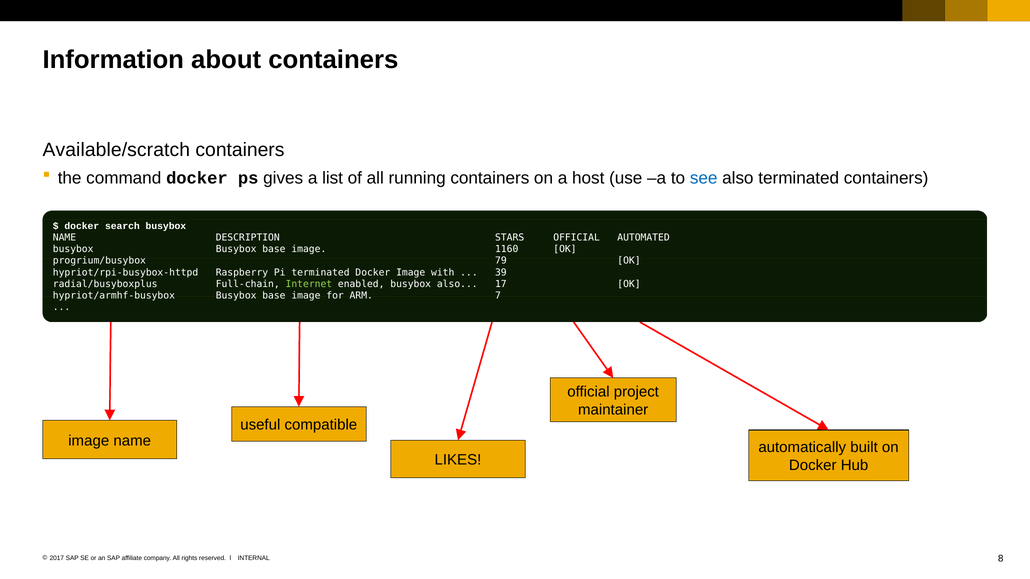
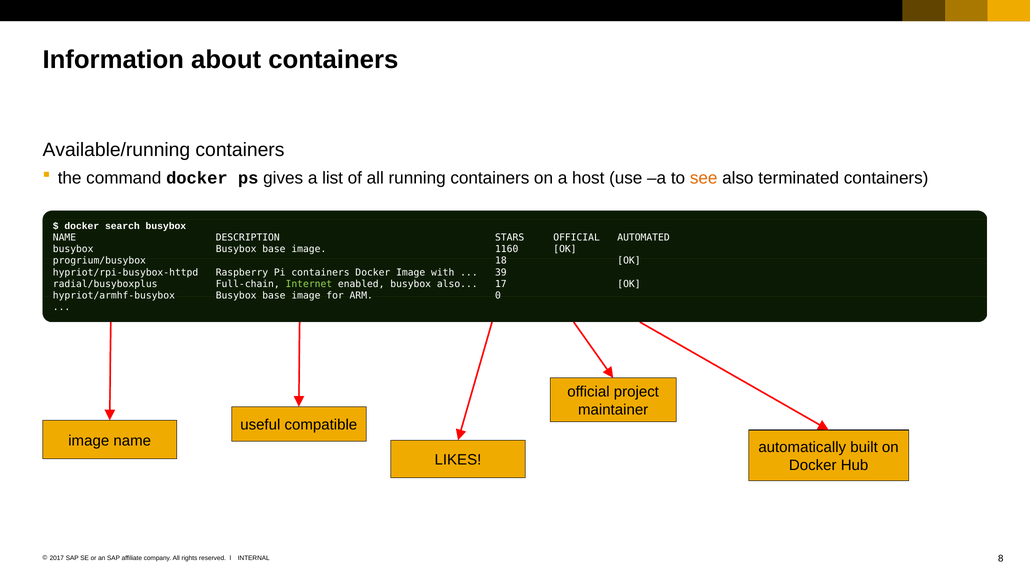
Available/scratch: Available/scratch -> Available/running (116, 150)
see colour: blue -> orange (704, 178)
79: 79 -> 18 (501, 261)
Pi terminated: terminated -> containers (321, 272)
7: 7 -> 0 (498, 296)
